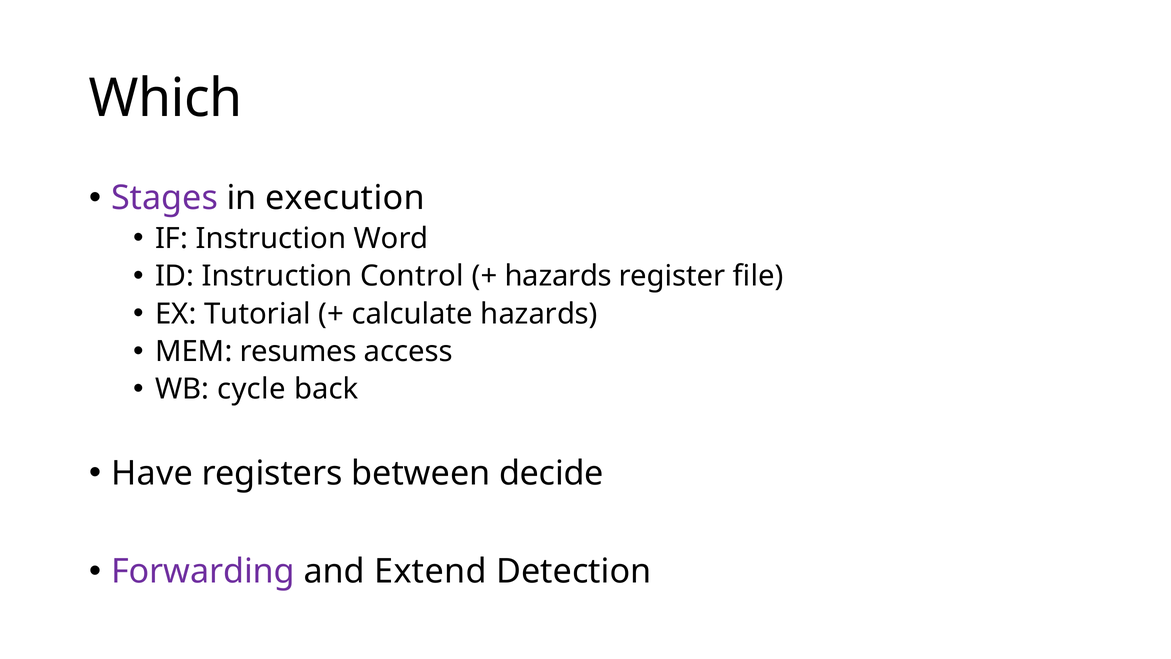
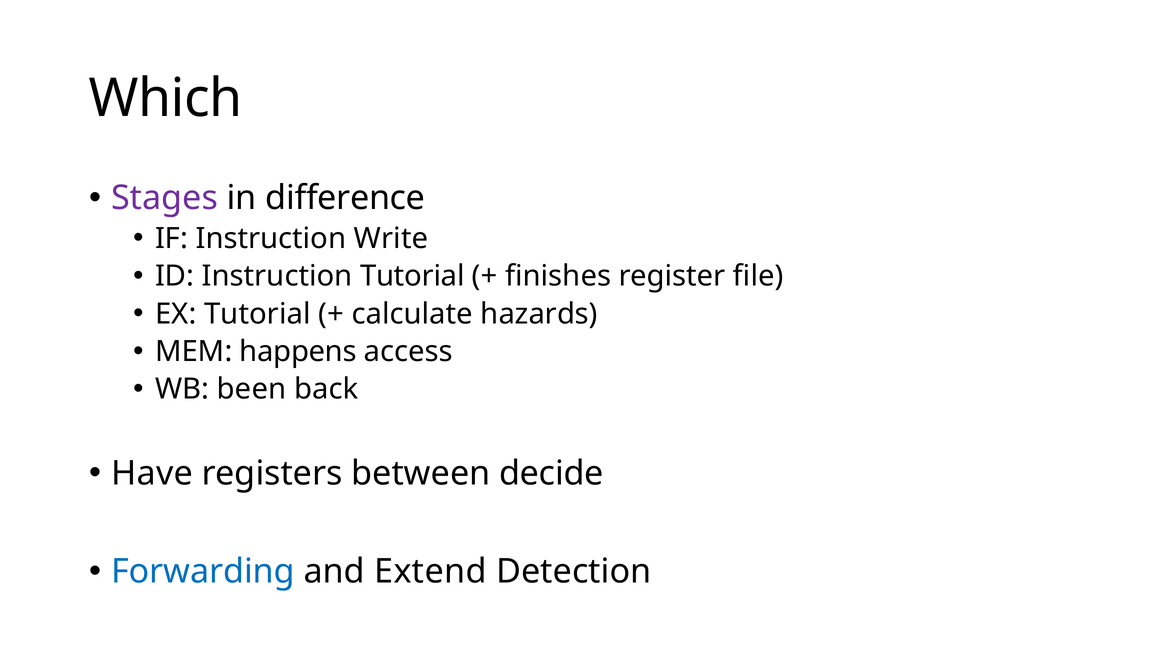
execution: execution -> difference (345, 198)
Word: Word -> Write (391, 238)
Instruction Control: Control -> Tutorial (412, 276)
hazards: hazards -> finishes (558, 276)
resumes: resumes -> happens (298, 351)
cycle: cycle -> been (252, 389)
Forwarding colour: purple -> blue (203, 571)
